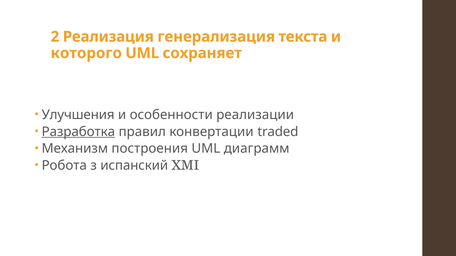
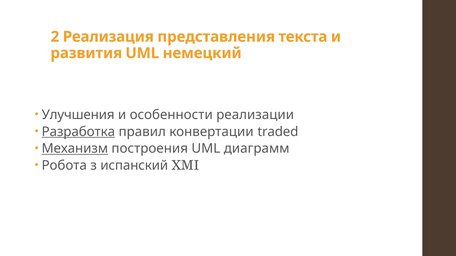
генерализация: генерализация -> представления (216, 37)
которого: которого -> развития (86, 53)
сохраняет: сохраняет -> немецкий (202, 53)
Механизм underline: none -> present (75, 149)
